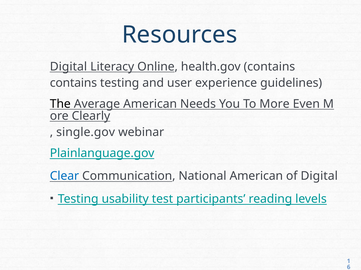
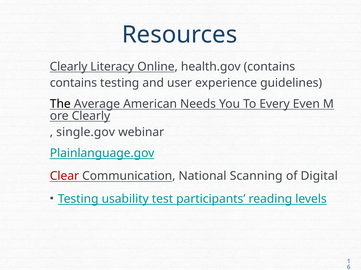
Digital: Digital -> Clearly (69, 67)
More: More -> Every (275, 104)
Clear colour: blue -> red (64, 177)
National American: American -> Scanning (256, 177)
